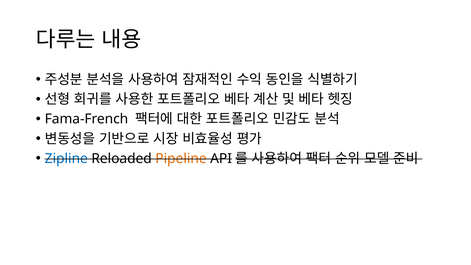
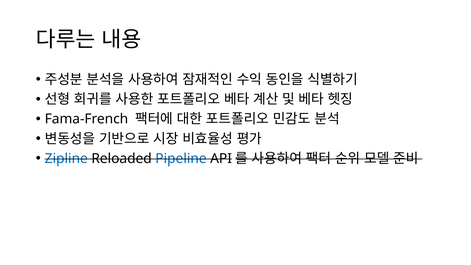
Pipeline colour: orange -> blue (181, 158)
